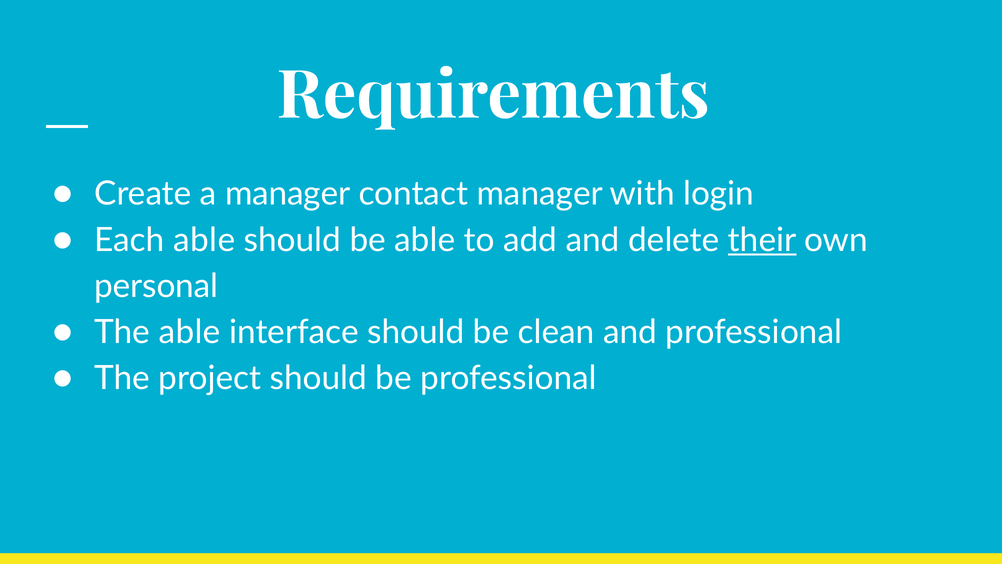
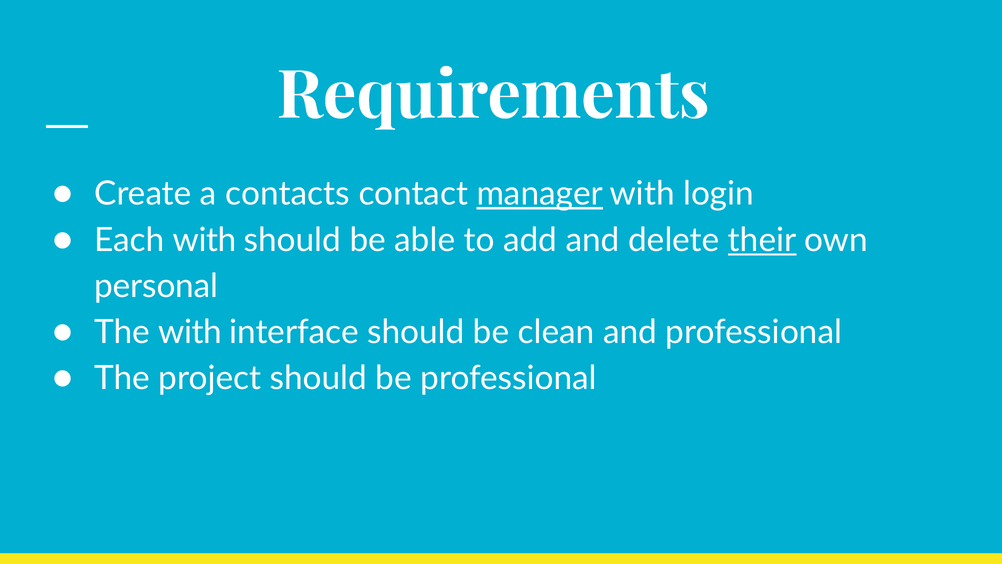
a manager: manager -> contacts (288, 194)
manager underline: none -> present (540, 194)
Each able: able -> with (205, 240)
The able: able -> with (190, 332)
